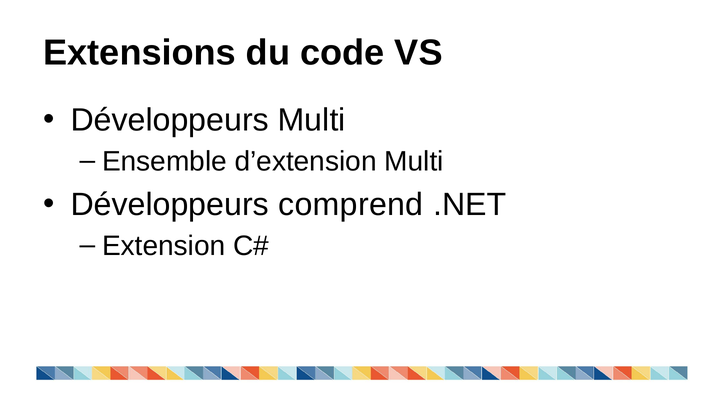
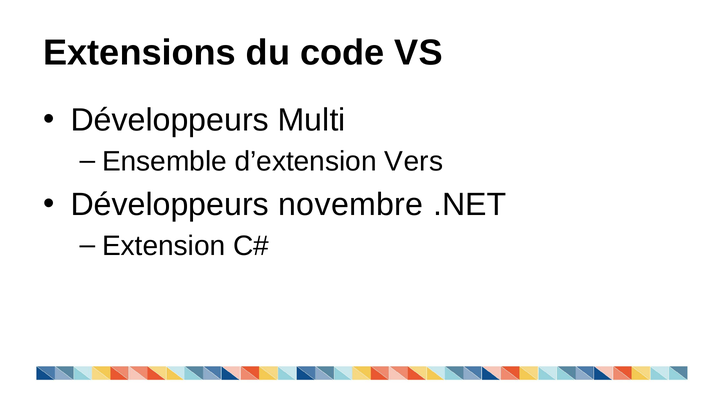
d’extension Multi: Multi -> Vers (414, 162)
comprend: comprend -> novembre (351, 204)
